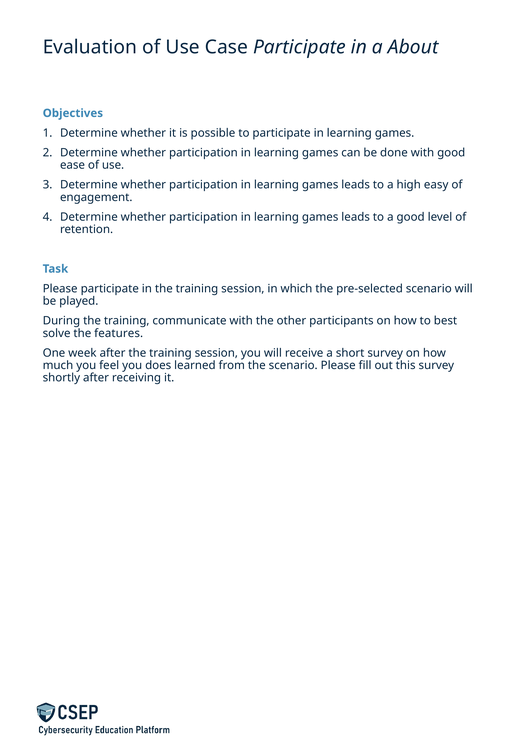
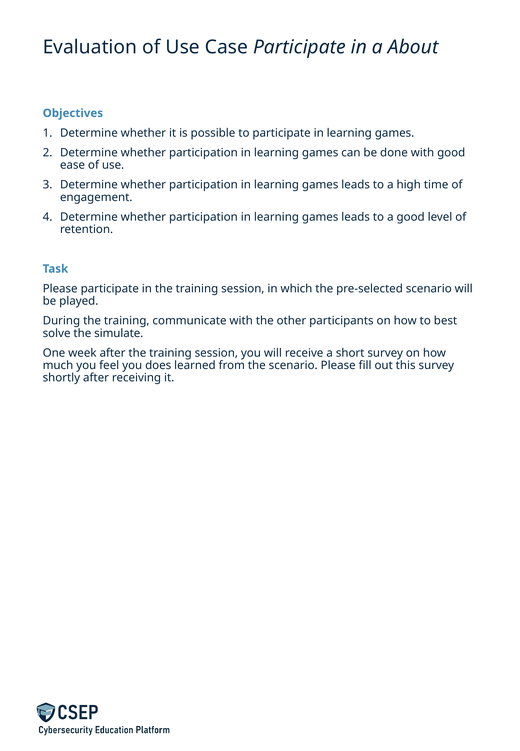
easy: easy -> time (436, 185)
features: features -> simulate (119, 333)
